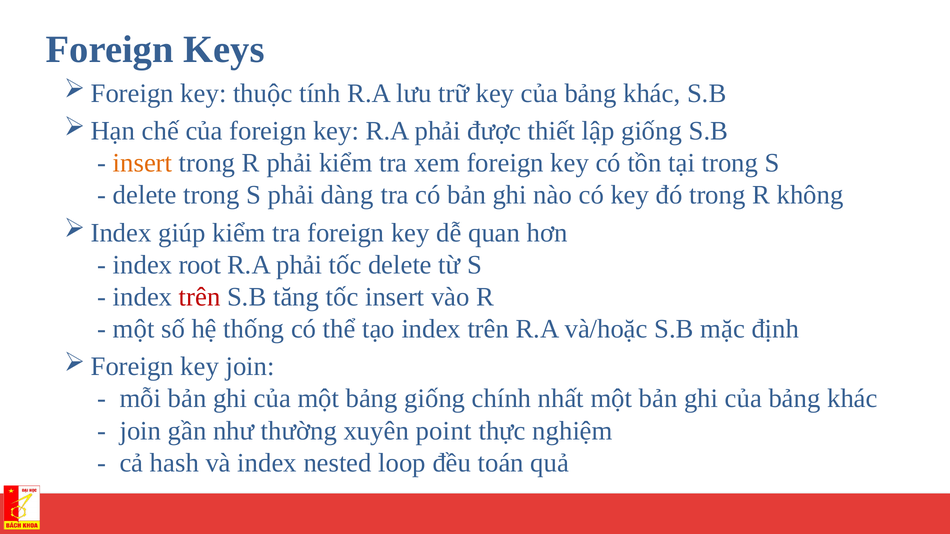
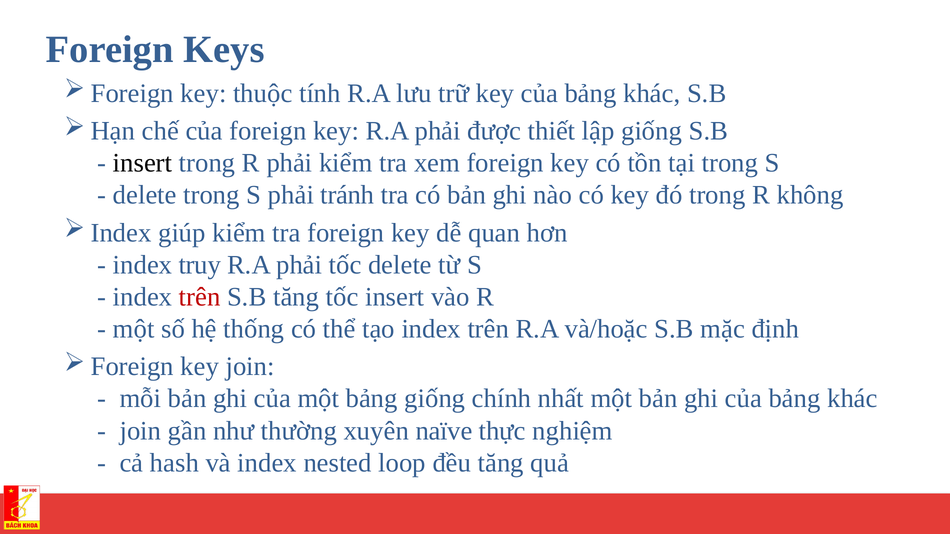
insert colour: orange -> black (143, 163)
dàng: dàng -> tránh (347, 195)
root: root -> truy (200, 265)
point: point -> naïve (444, 431)
đều toán: toán -> tăng (501, 463)
